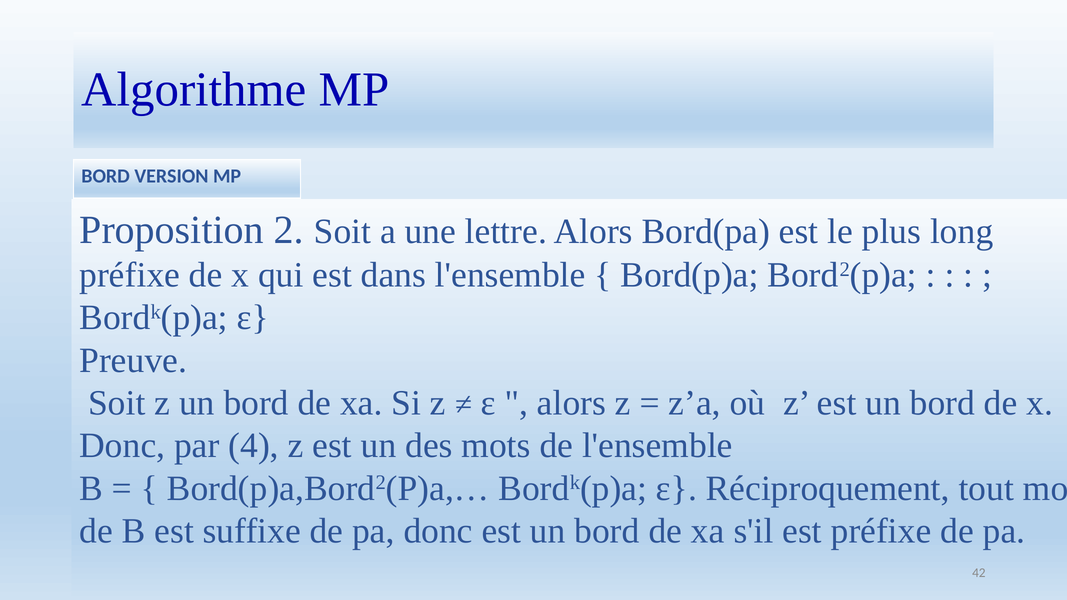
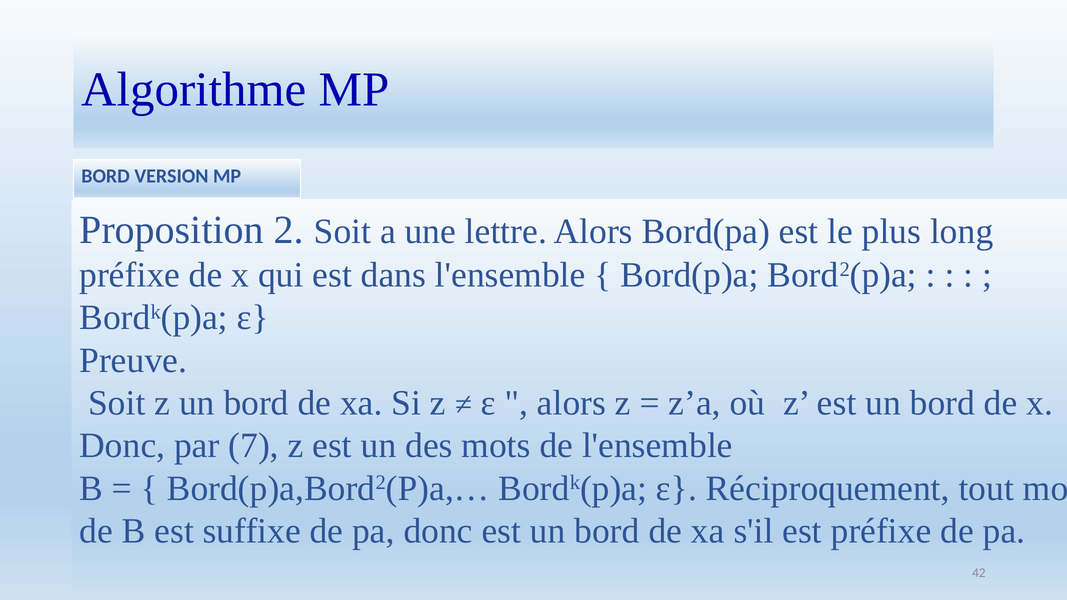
4: 4 -> 7 (254, 446)
